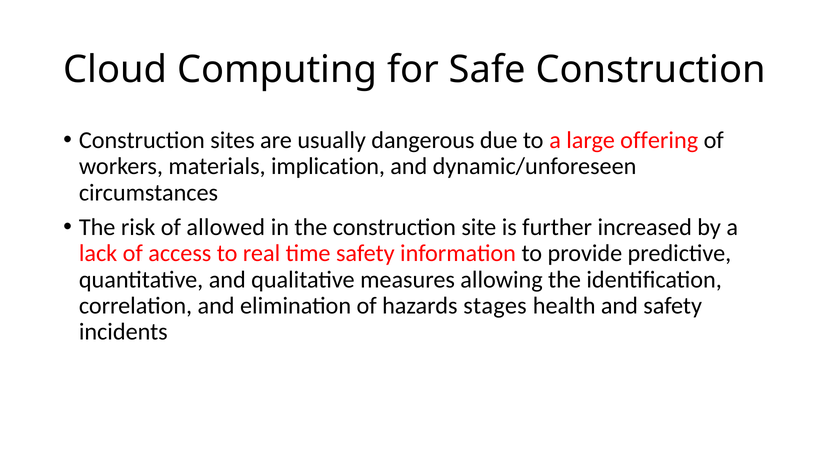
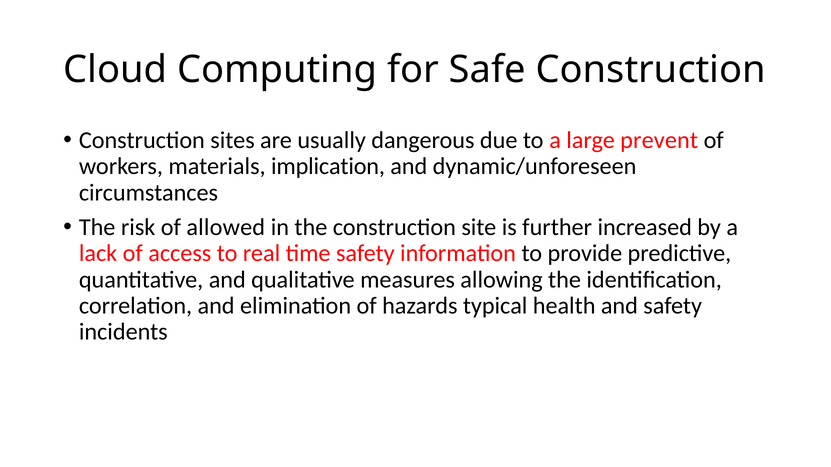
offering: offering -> prevent (659, 140)
stages: stages -> typical (495, 306)
